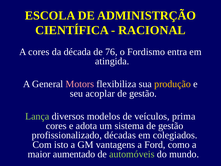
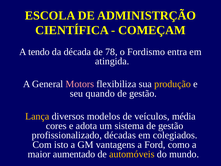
RACIONAL: RACIONAL -> COMEÇAM (152, 30)
A cores: cores -> tendo (39, 52)
76: 76 -> 78 (111, 52)
acoplar: acoplar -> quando (100, 93)
Lança colour: light green -> yellow (37, 116)
prima: prima -> média (184, 116)
automóveis colour: light green -> yellow (132, 154)
